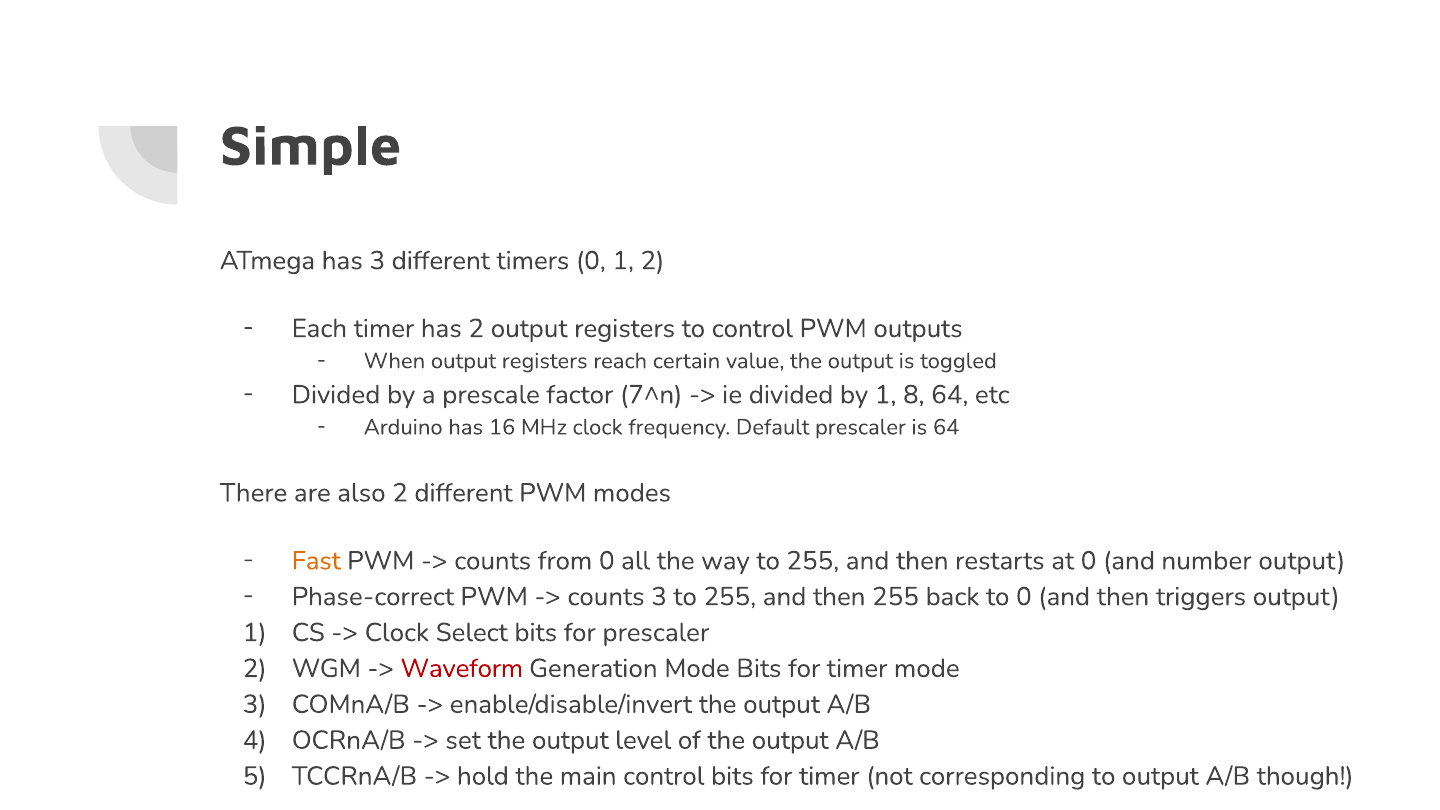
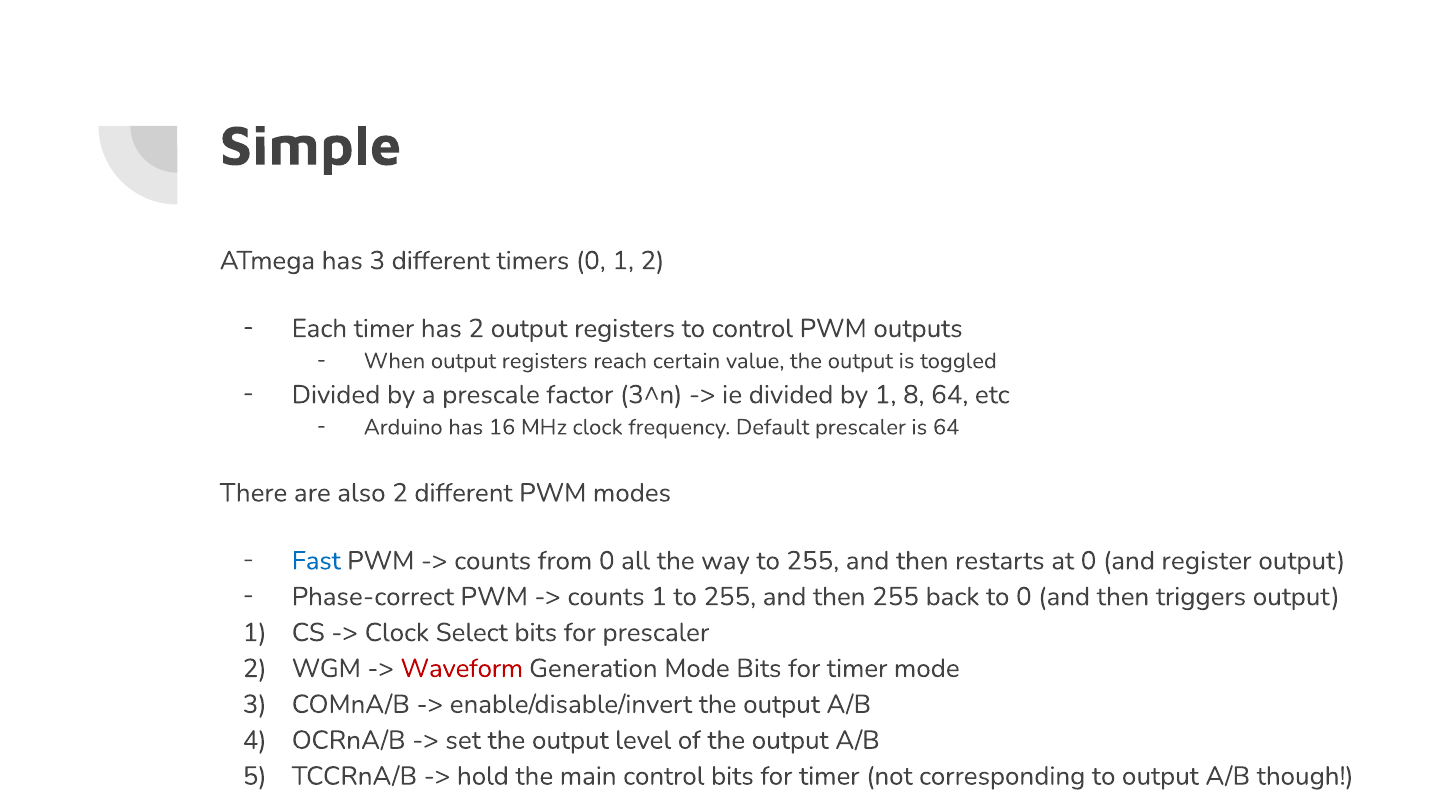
7^n: 7^n -> 3^n (651, 395)
Fast colour: orange -> blue (316, 561)
number: number -> register (1206, 561)
counts 3: 3 -> 1 (659, 597)
